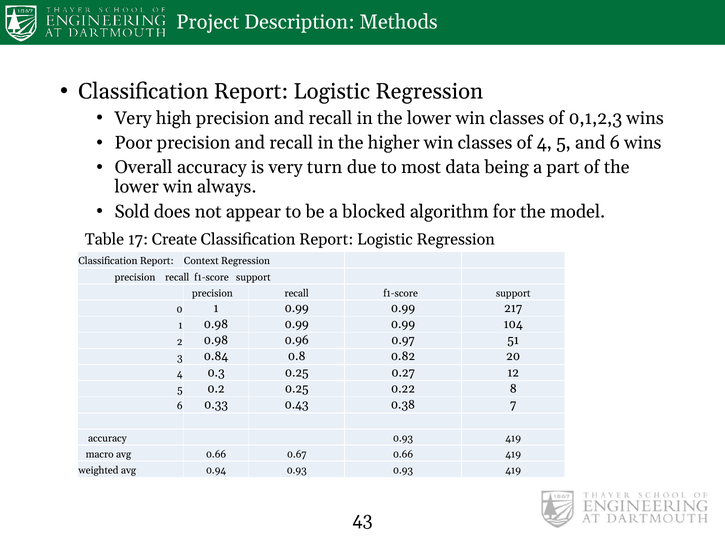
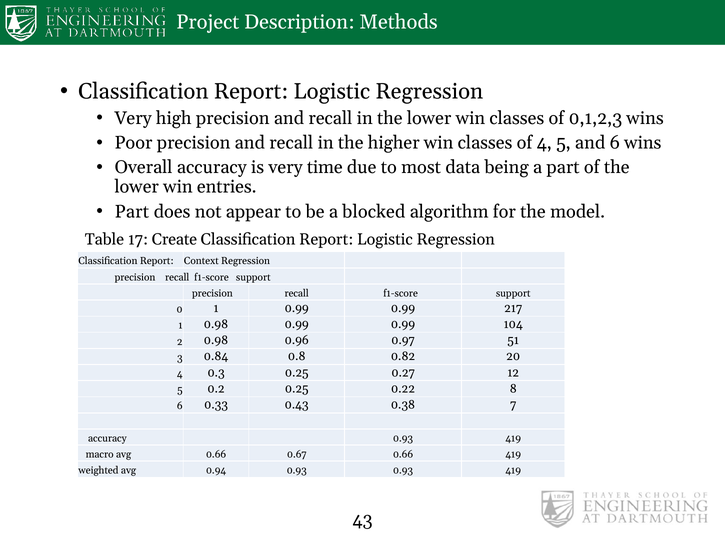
turn: turn -> time (325, 167)
always: always -> entries (227, 187)
Sold: Sold -> Part (132, 211)
